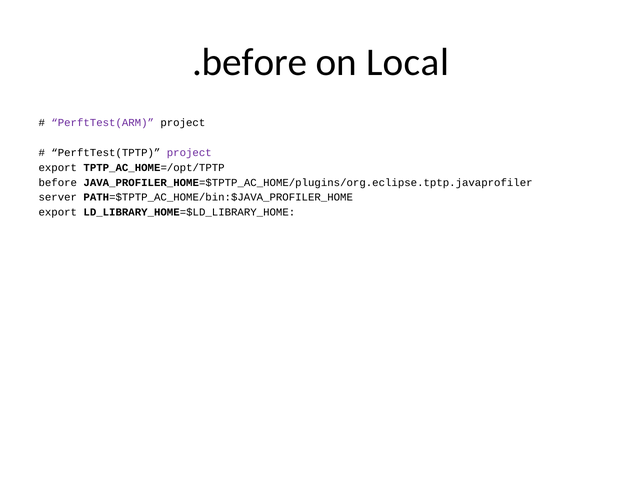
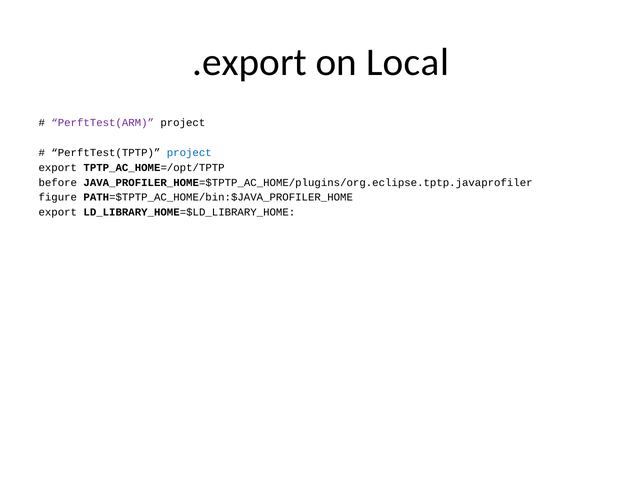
.before: .before -> .export (249, 62)
project colour: purple -> blue (189, 153)
server: server -> figure (58, 198)
